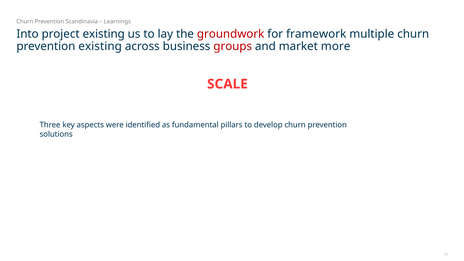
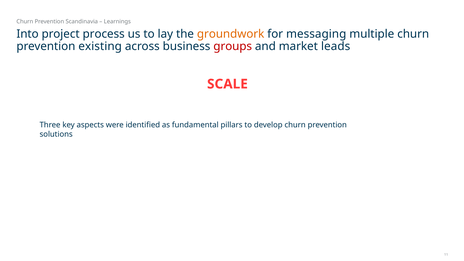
project existing: existing -> process (104, 34)
groundwork colour: red -> orange (231, 34)
framework: framework -> messaging (316, 34)
more: more -> leads (336, 46)
